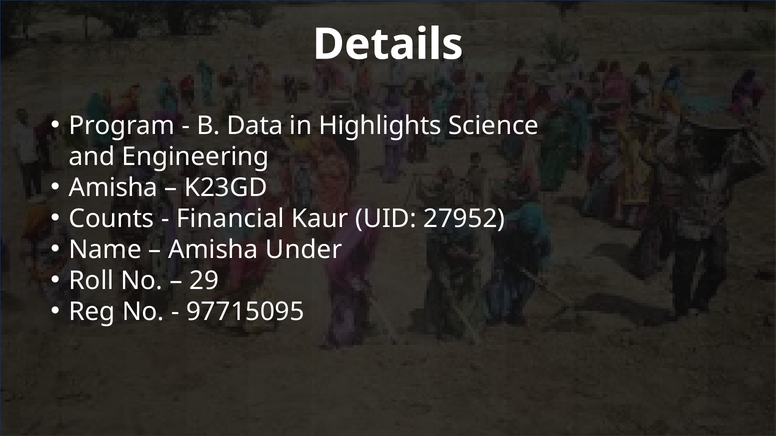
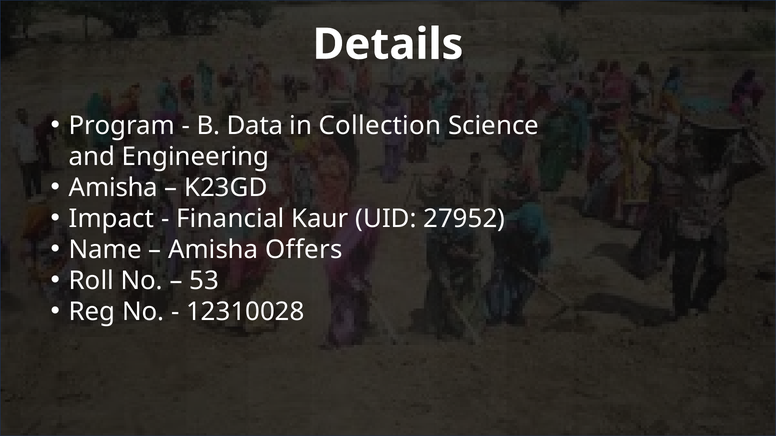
Highlights: Highlights -> Collection (380, 126)
Counts: Counts -> Impact (112, 219)
Under: Under -> Offers (304, 250)
29: 29 -> 53 (204, 281)
97715095: 97715095 -> 12310028 (245, 312)
